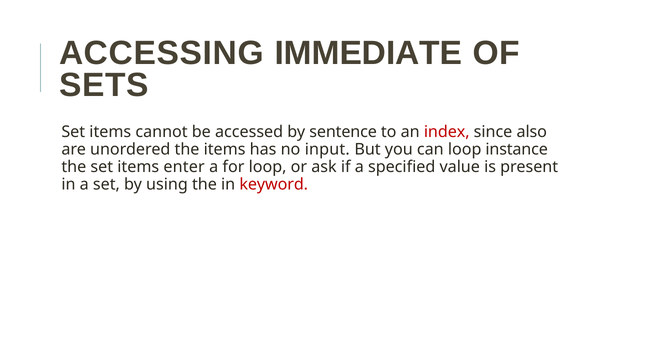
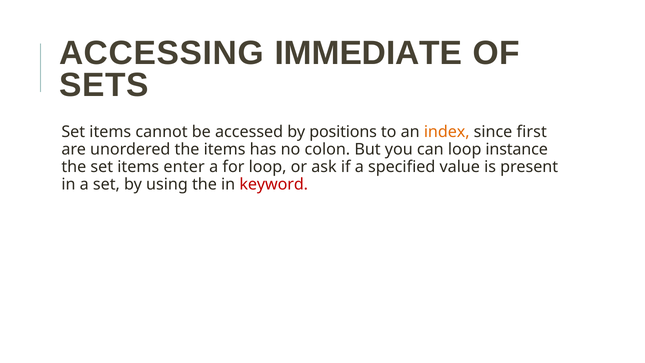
sentence: sentence -> positions (343, 132)
index colour: red -> orange (447, 132)
also: also -> first (532, 132)
input: input -> colon (327, 149)
